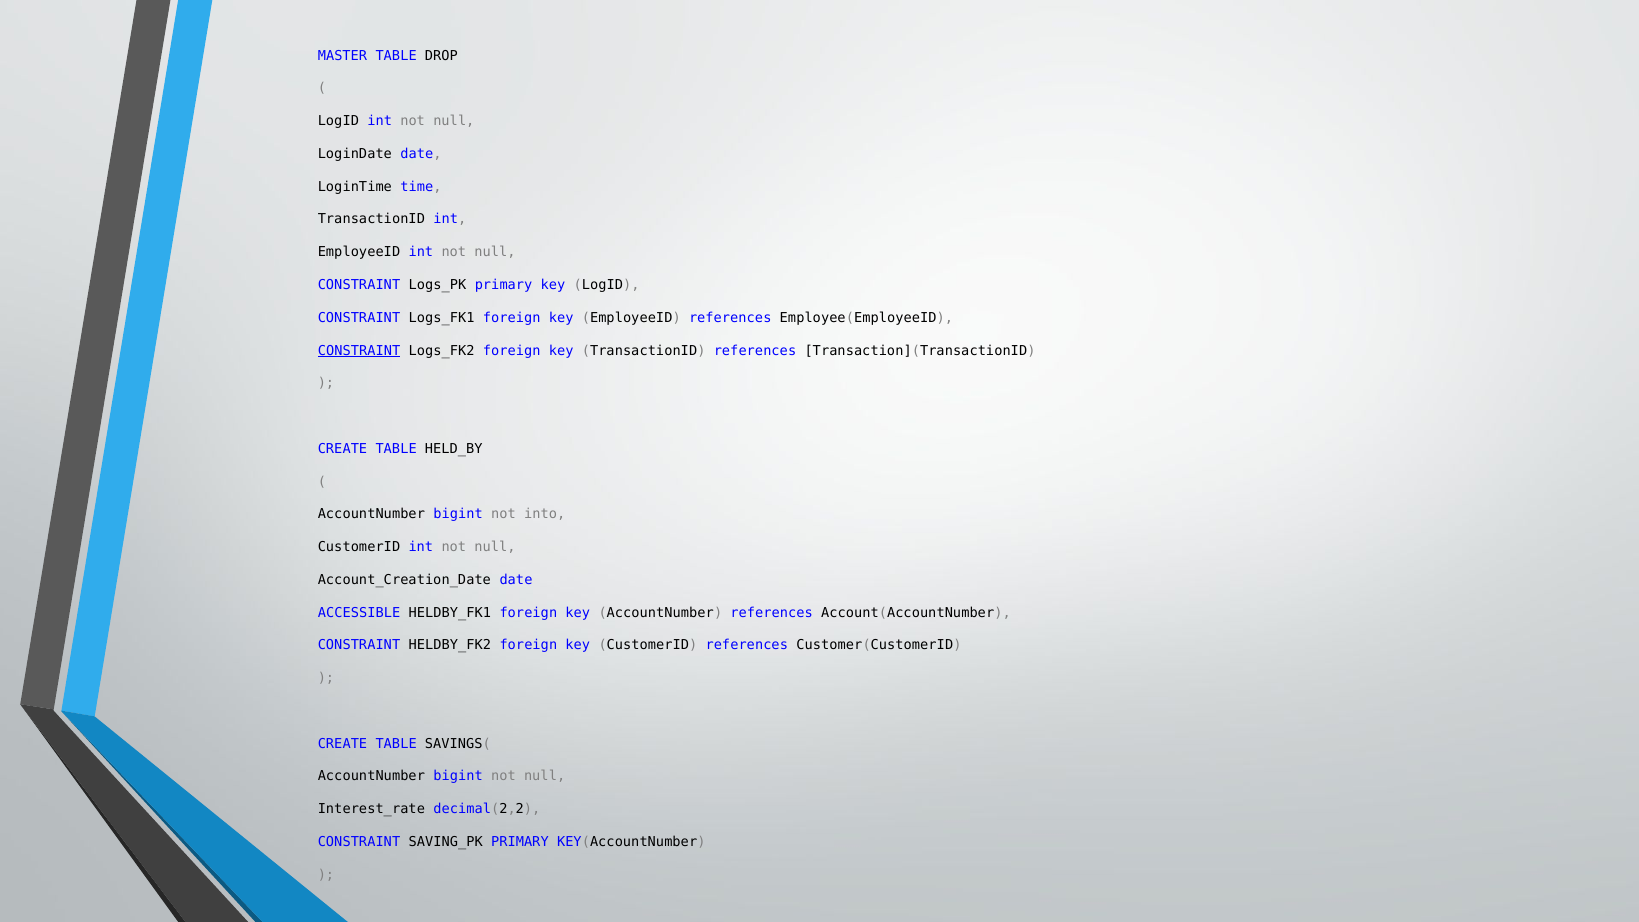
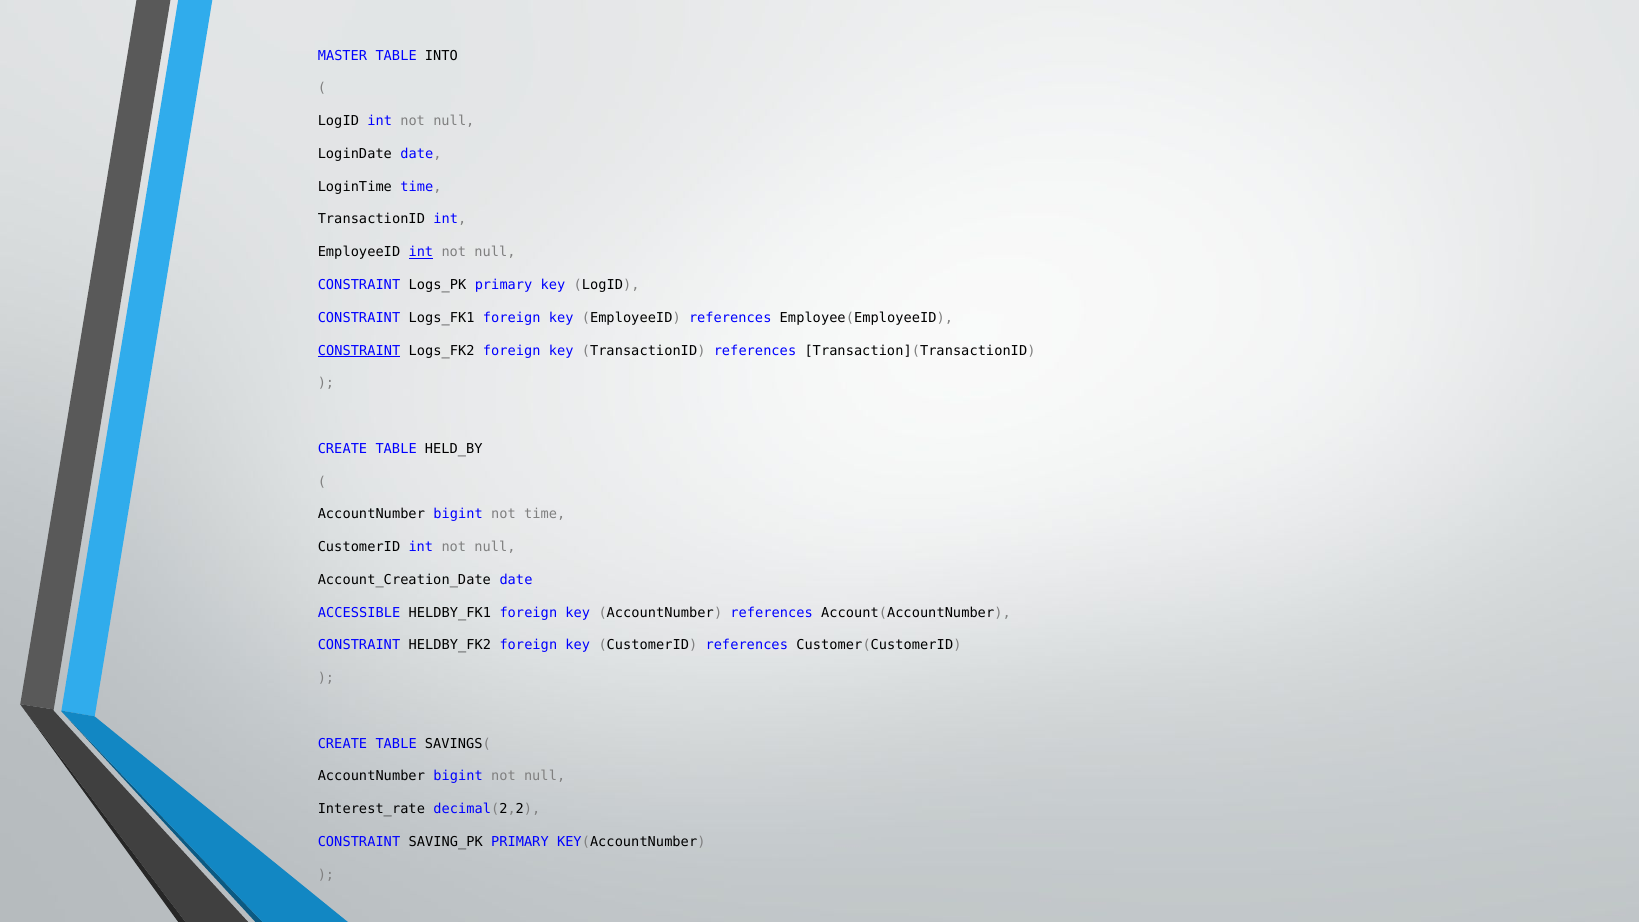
DROP: DROP -> INTO (441, 56)
int underline: none -> present (421, 252)
not into: into -> time (545, 514)
